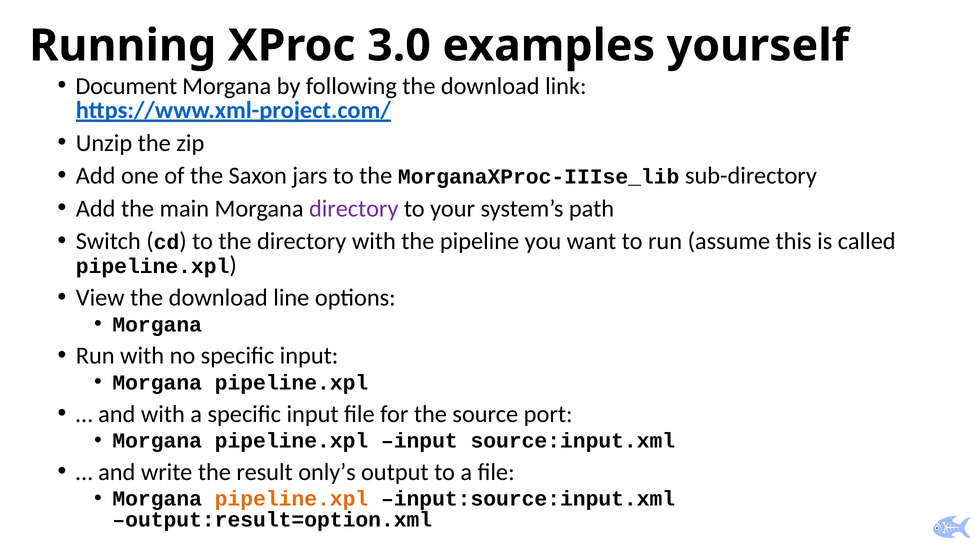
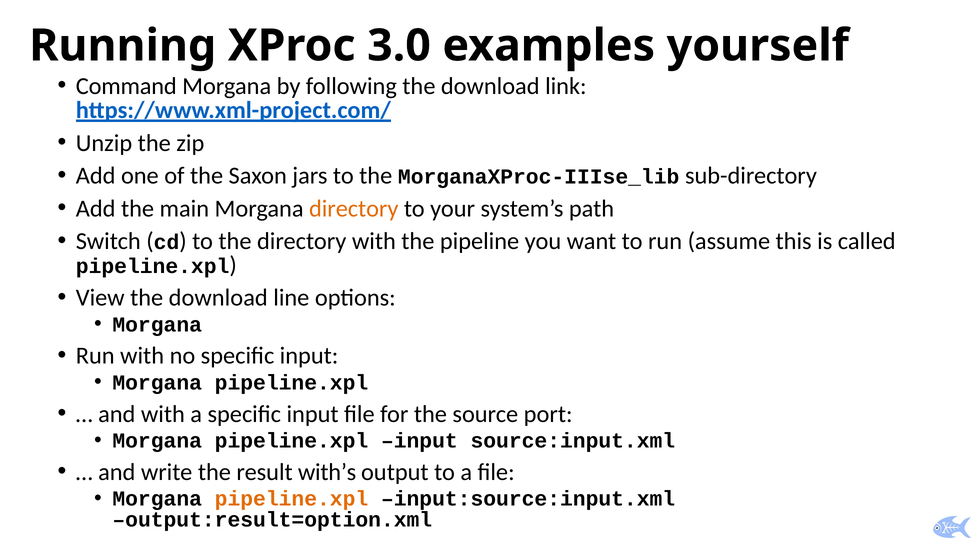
Document: Document -> Command (126, 86)
directory colour: purple -> orange (354, 209)
only’s: only’s -> with’s (327, 472)
